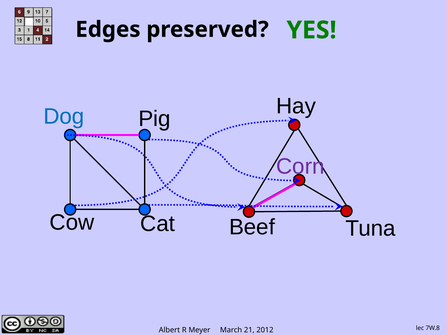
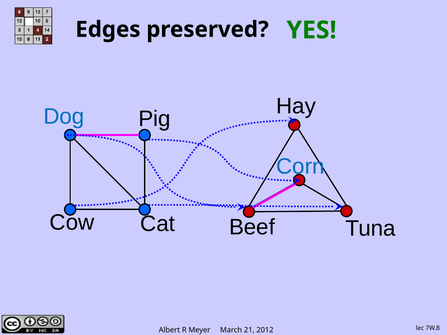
Corn colour: purple -> blue (300, 167)
